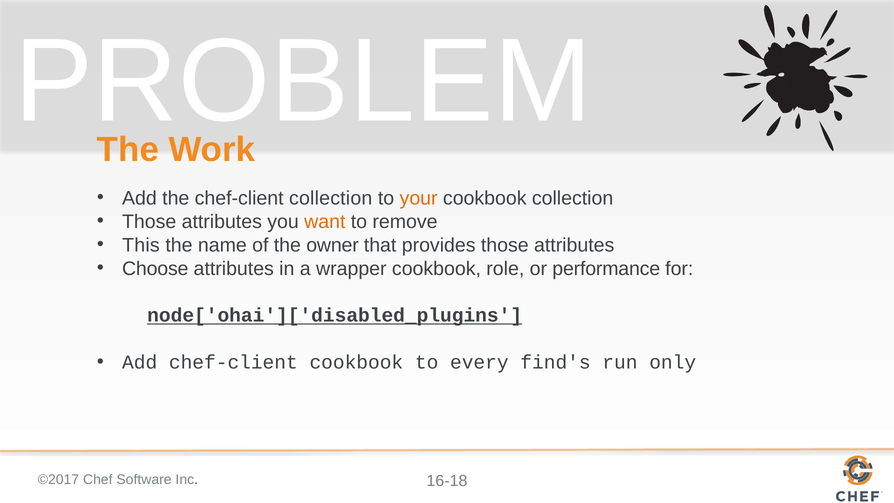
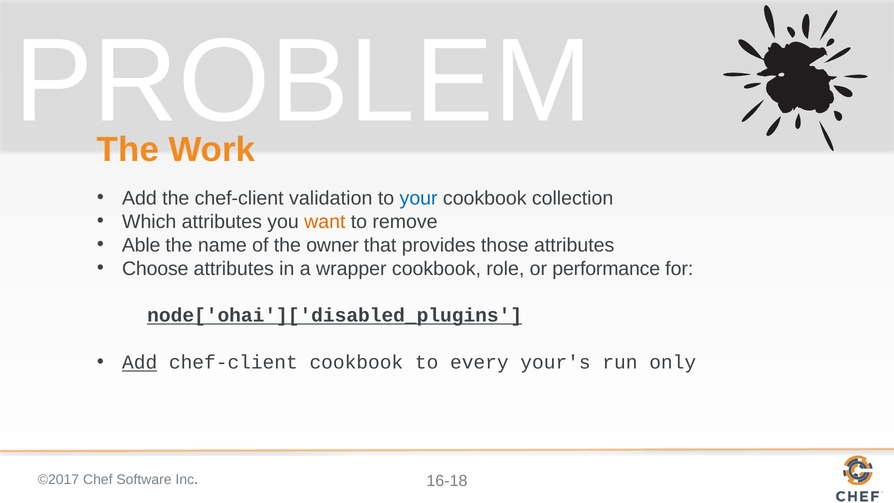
chef-client collection: collection -> validation (331, 198)
your colour: orange -> blue (419, 198)
Those: Those -> Which (149, 222)
This: This -> Able (141, 245)
Add underline: none -> present (140, 362)
find's: find's -> your's (556, 362)
